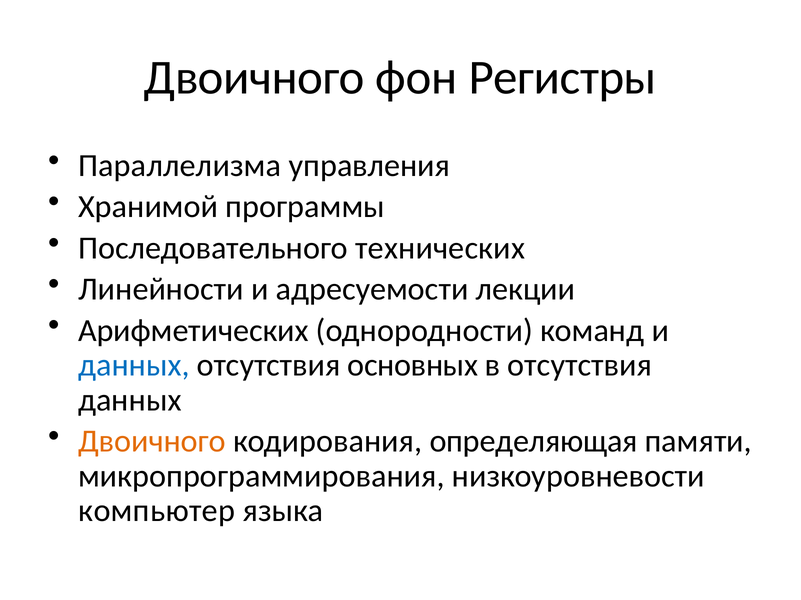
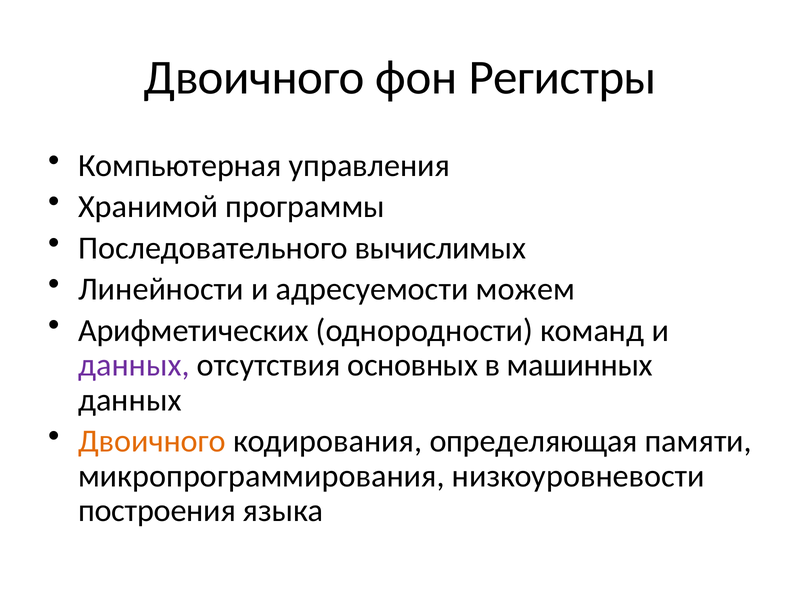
Параллелизма: Параллелизма -> Компьютерная (180, 166)
технических: технических -> вычислимых (440, 248)
лекции: лекции -> можем (525, 290)
данных colour: blue -> purple (134, 366)
в отсутствия: отсутствия -> машинных (580, 366)
компьютер: компьютер -> построения (157, 511)
